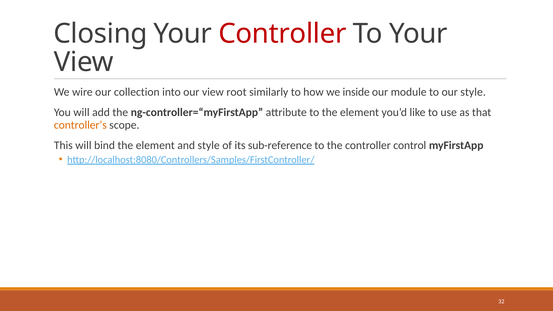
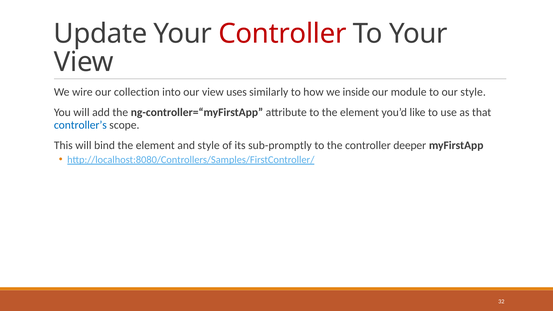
Closing: Closing -> Update (100, 34)
root: root -> uses (237, 92)
controller’s colour: orange -> blue (80, 125)
sub-reference: sub-reference -> sub-promptly (280, 145)
control: control -> deeper (410, 145)
